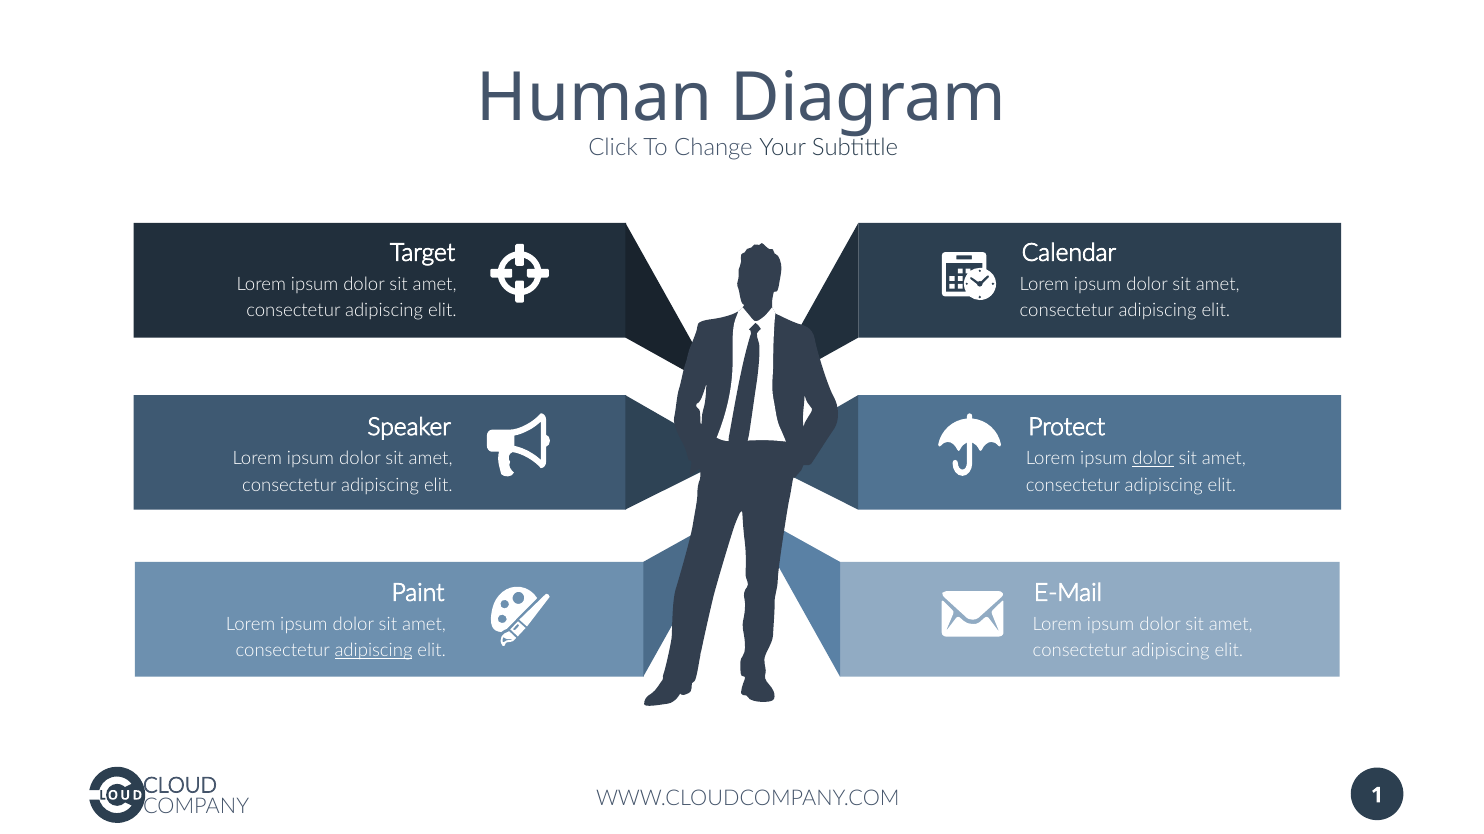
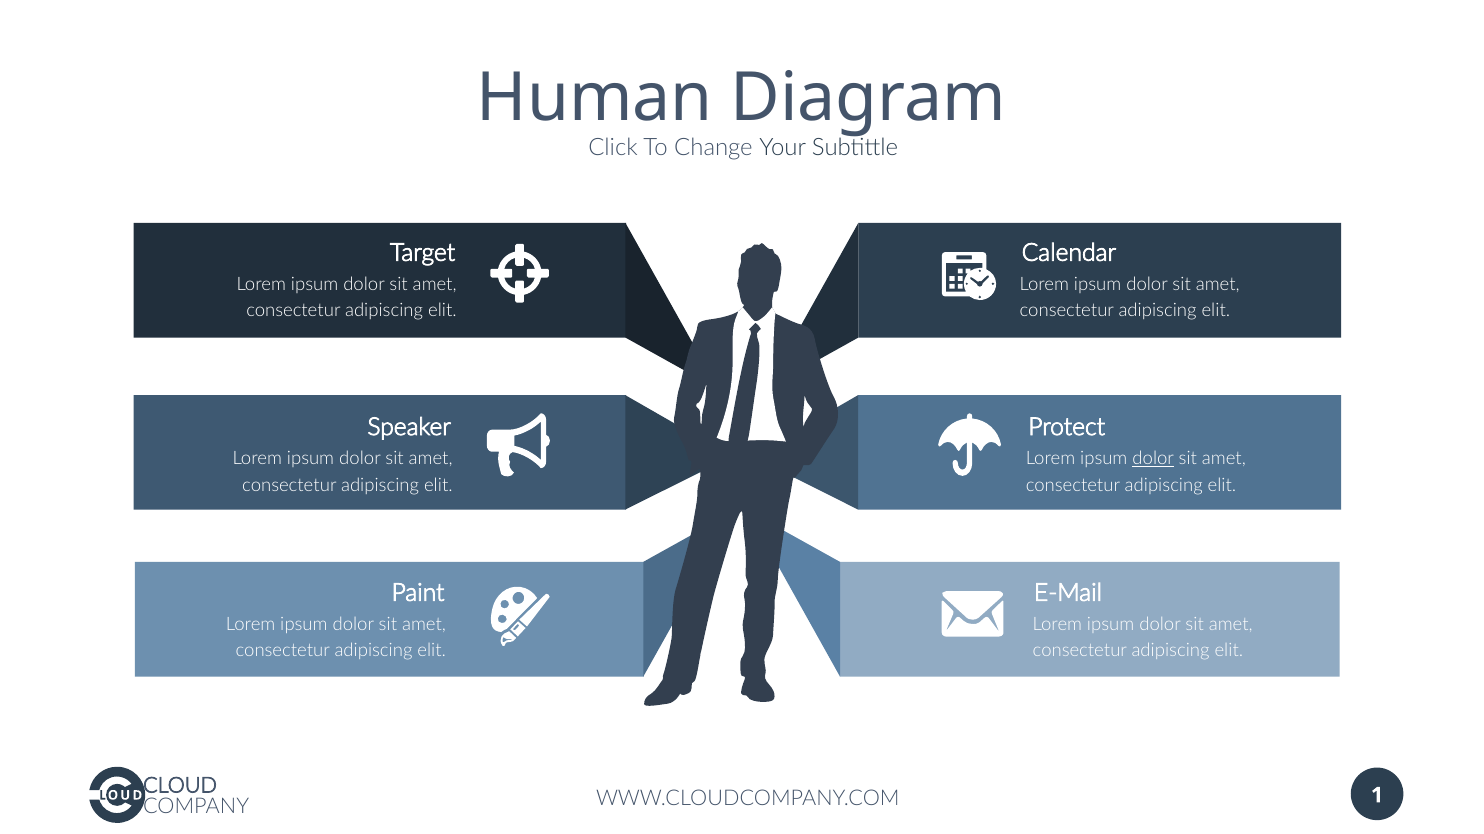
adipiscing underline: present -> none (373, 651)
